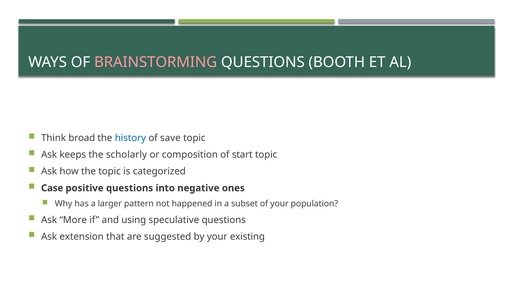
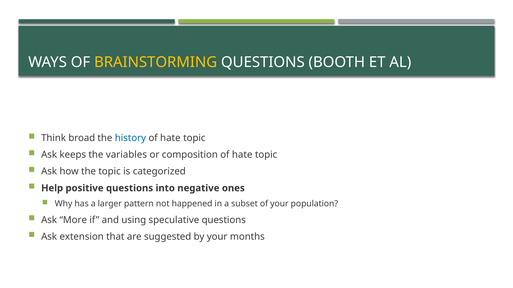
BRAINSTORMING colour: pink -> yellow (156, 62)
save: save -> hate (170, 138)
scholarly: scholarly -> variables (126, 155)
composition of start: start -> hate (242, 155)
Case: Case -> Help (52, 188)
existing: existing -> months (247, 237)
